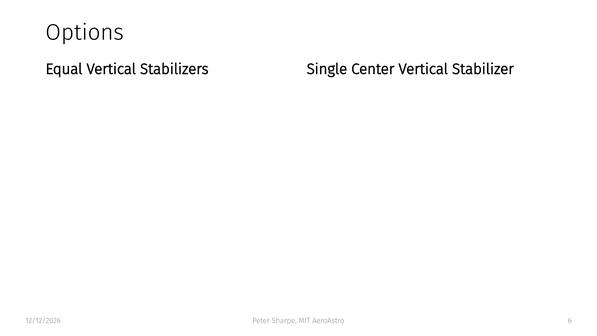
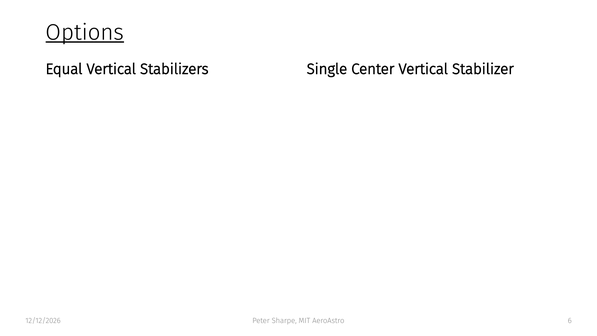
Options underline: none -> present (85, 32)
